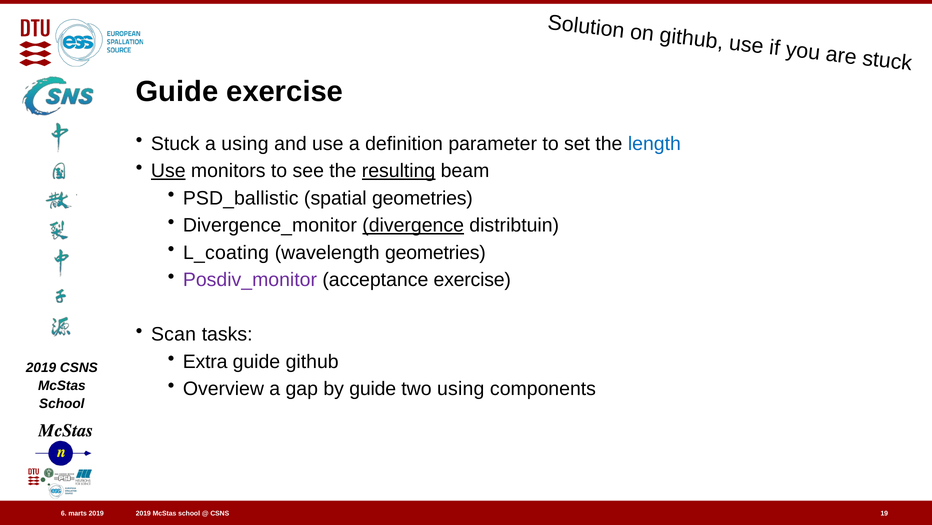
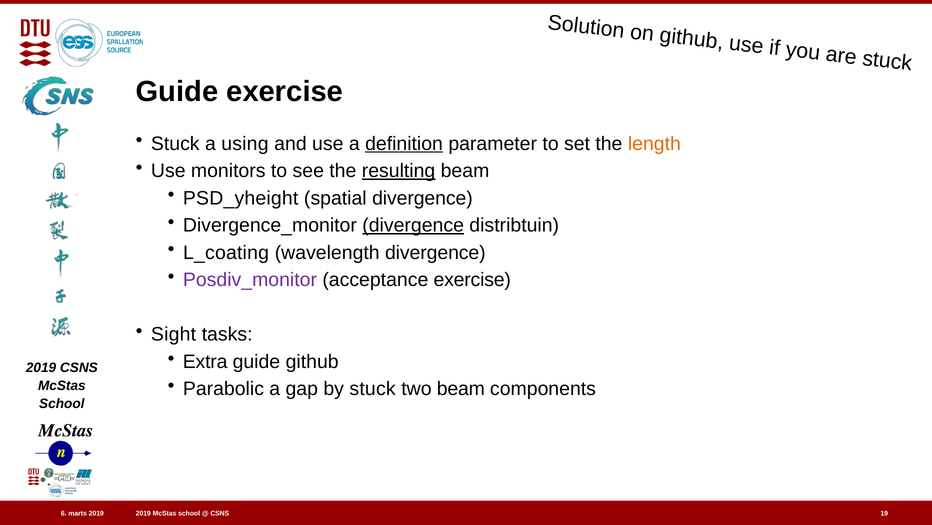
definition underline: none -> present (404, 144)
length colour: blue -> orange (654, 144)
Use underline: present -> none (168, 171)
PSD_ballistic: PSD_ballistic -> PSD_yheight (241, 198)
spatial geometries: geometries -> divergence (422, 198)
wavelength geometries: geometries -> divergence (435, 253)
Scan: Scan -> Sight (174, 334)
Overview: Overview -> Parabolic (223, 389)
by guide: guide -> stuck (373, 389)
two using: using -> beam (461, 389)
